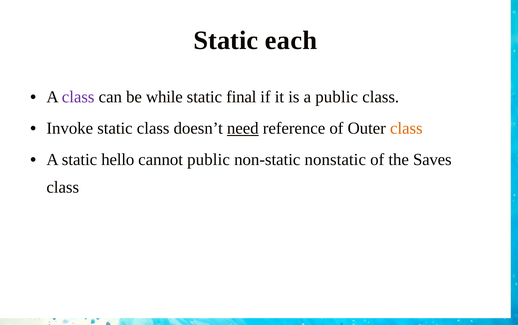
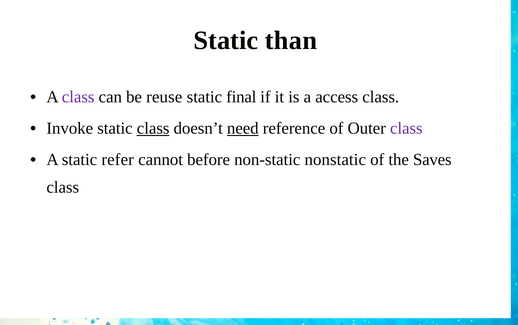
each: each -> than (291, 40)
while: while -> reuse (164, 97)
a public: public -> access (337, 97)
class underline: none -> present (153, 128)
class colour: orange -> purple (406, 128)
hello: hello -> refer (118, 159)
cannot public: public -> before (209, 159)
